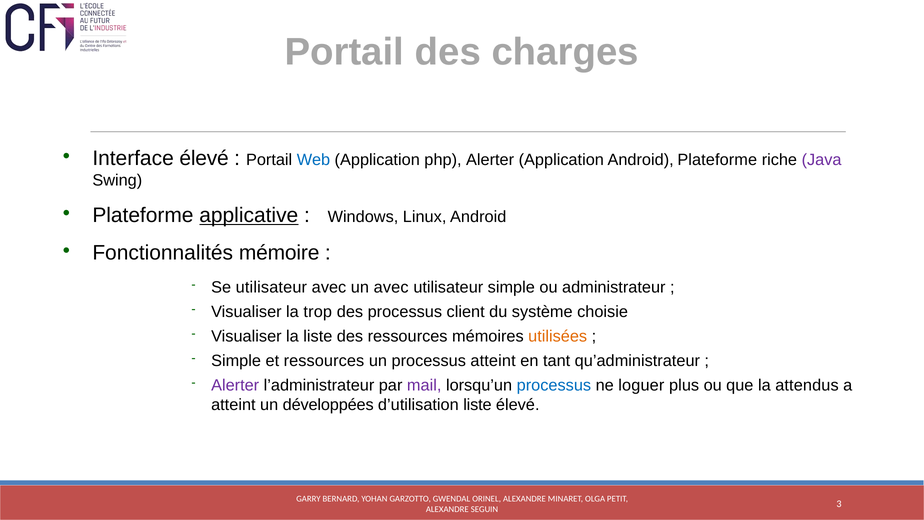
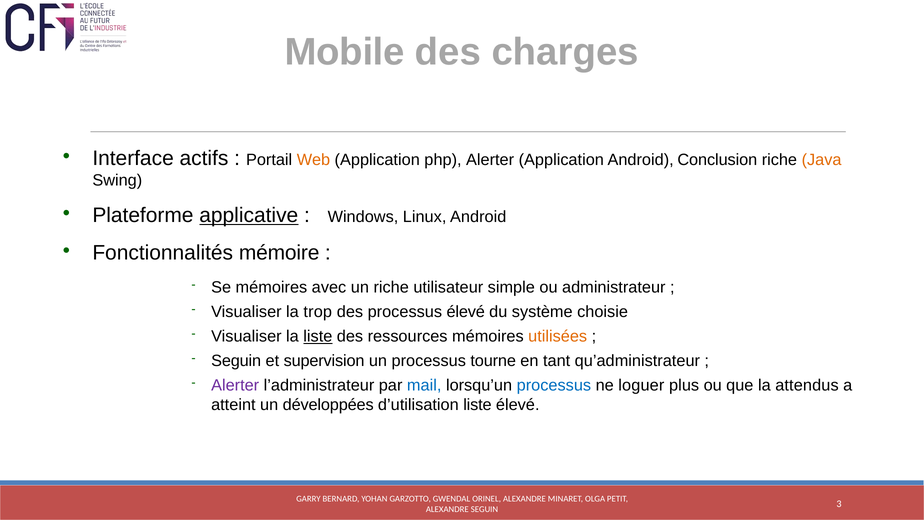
Portail: Portail -> Mobile (345, 52)
Interface élevé: élevé -> actifs (204, 158)
Web colour: blue -> orange (313, 160)
Android Plateforme: Plateforme -> Conclusion (717, 160)
Java colour: purple -> orange (822, 160)
Se utilisateur: utilisateur -> mémoires (271, 287)
un avec: avec -> riche (391, 287)
processus client: client -> élevé (466, 312)
liste underline: none -> present (318, 336)
Simple: Simple -> Seguin (236, 361)
et ressources: ressources -> supervision (324, 361)
processus atteint: atteint -> tourne (493, 361)
mail colour: purple -> blue (424, 385)
